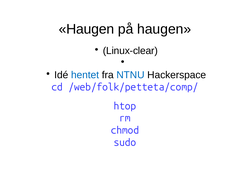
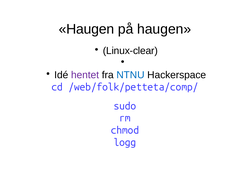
hentet colour: blue -> purple (85, 75)
htop: htop -> sudo (125, 106)
sudo: sudo -> logg (125, 142)
